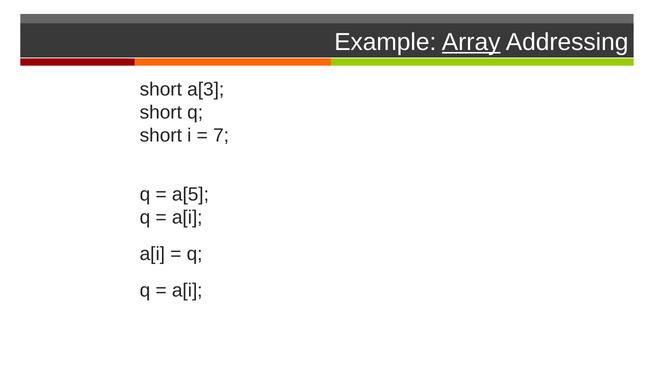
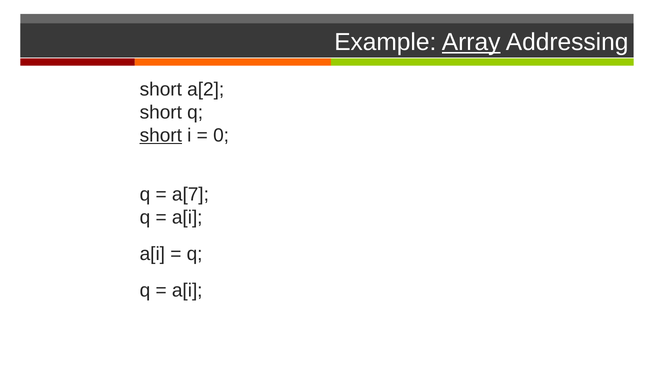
a[3: a[3 -> a[2 (206, 90)
short underline: none -> present (161, 135)
7: 7 -> 0 (221, 135)
a[5: a[5 -> a[7 (190, 195)
